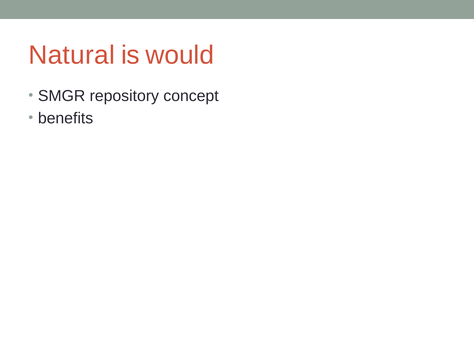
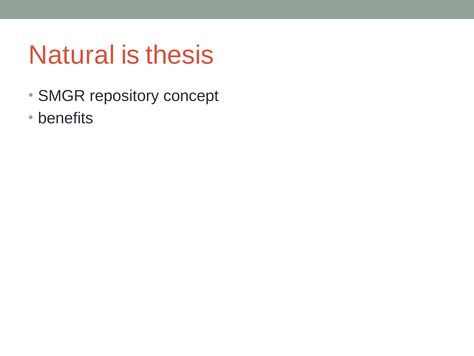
would: would -> thesis (180, 55)
